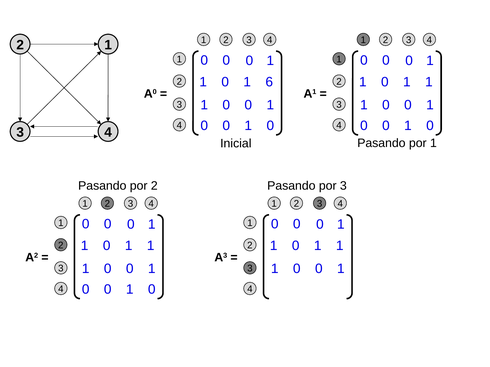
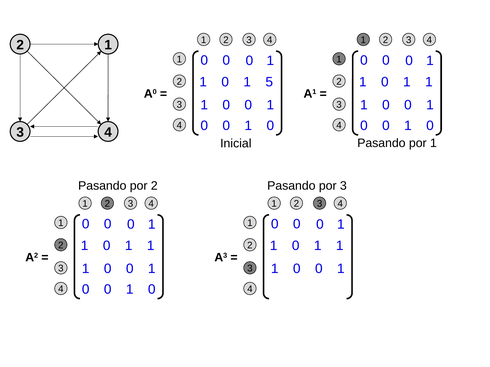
6: 6 -> 5 (269, 82)
